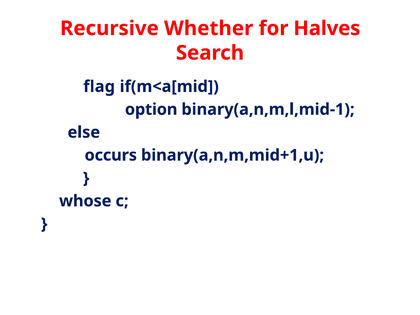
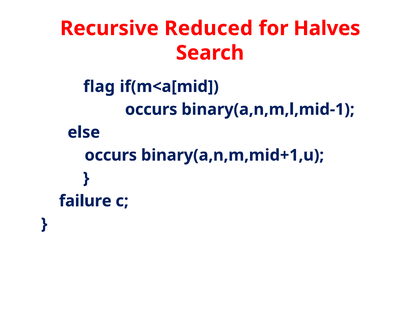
Whether: Whether -> Reduced (209, 28)
option: option -> occurs (151, 109)
whose: whose -> failure (85, 201)
